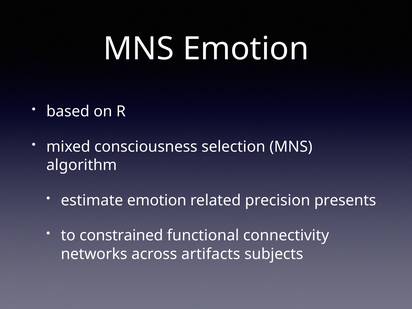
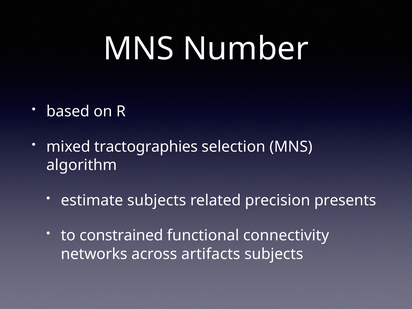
MNS Emotion: Emotion -> Number (246, 49)
consciousness: consciousness -> tractographies (146, 147)
estimate emotion: emotion -> subjects (157, 200)
